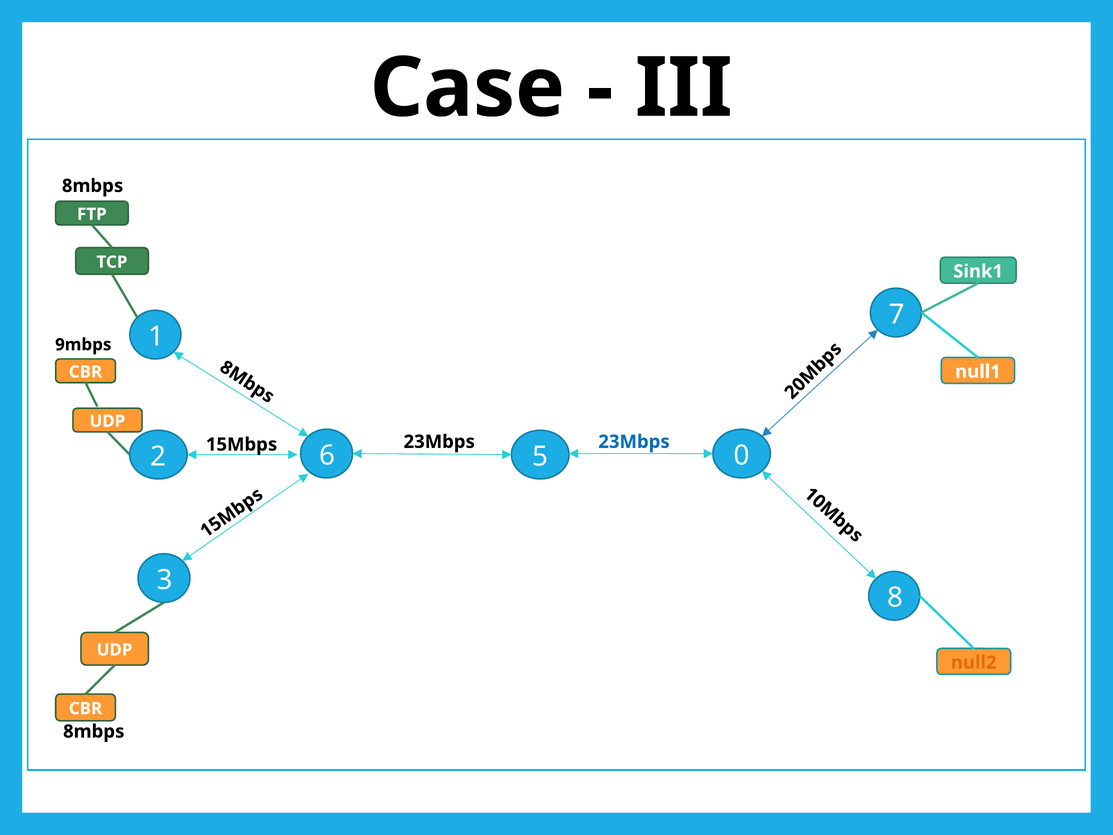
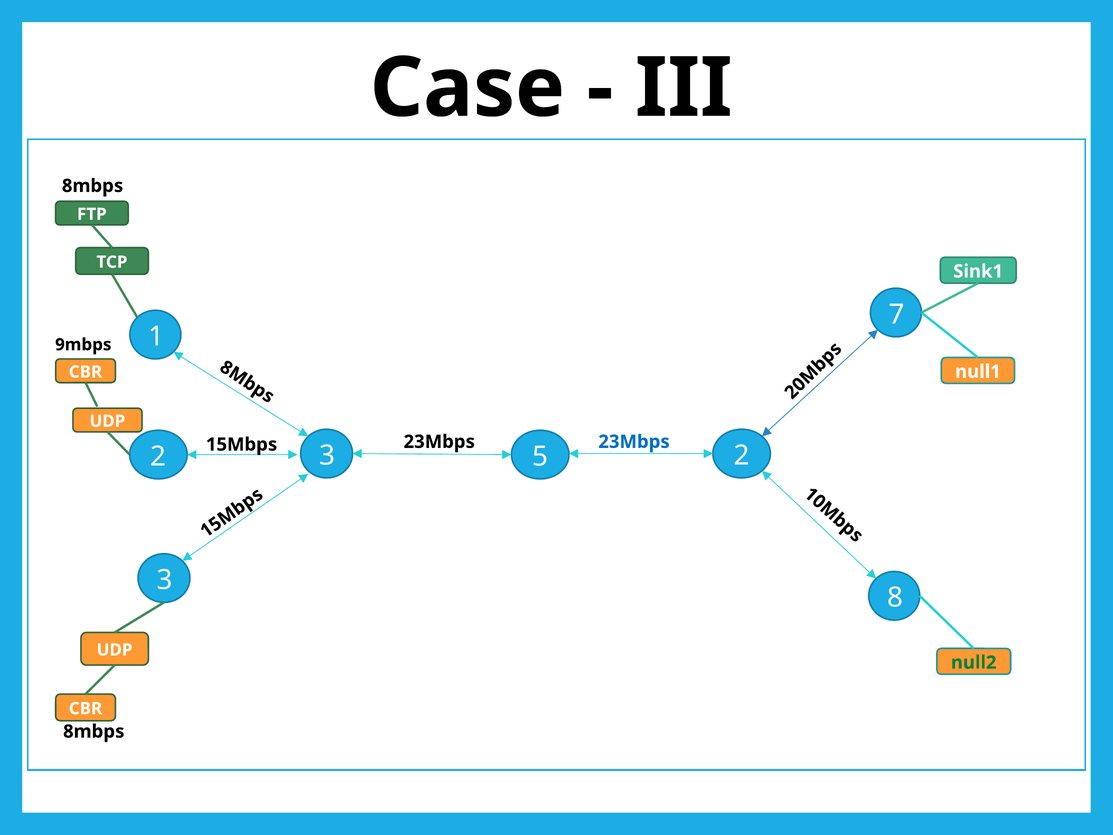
2 6: 6 -> 3 (327, 455)
5 0: 0 -> 2 (742, 455)
null2 colour: orange -> green (974, 662)
